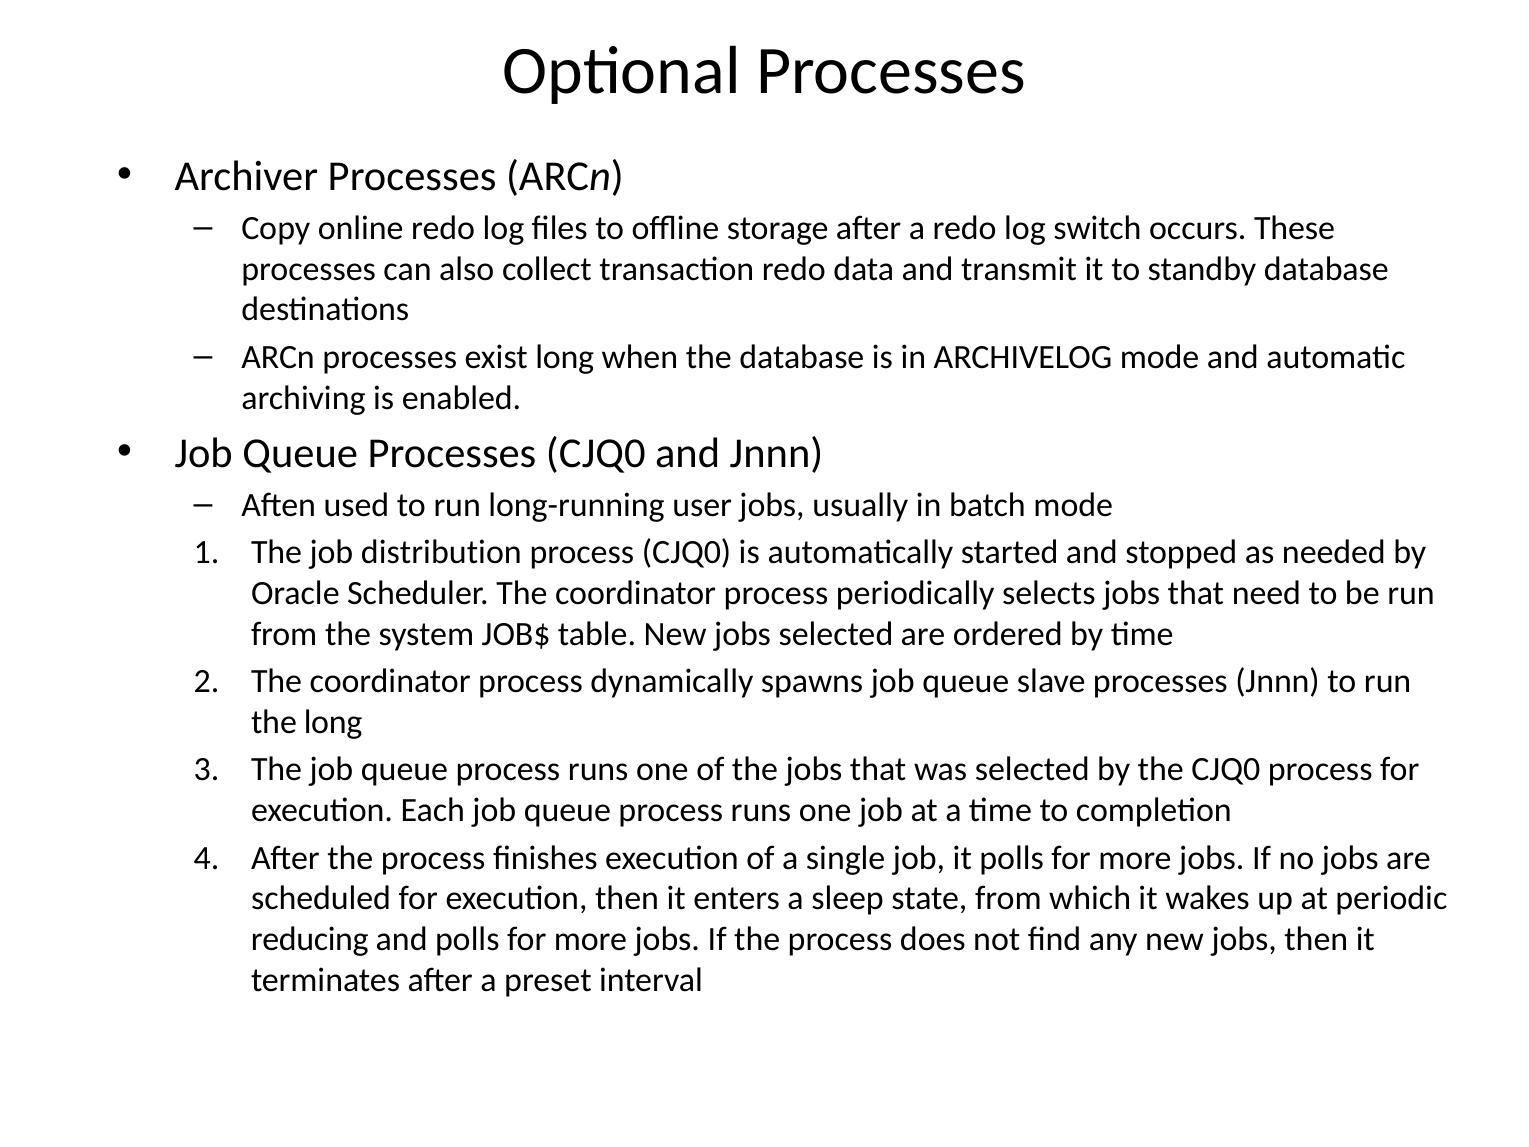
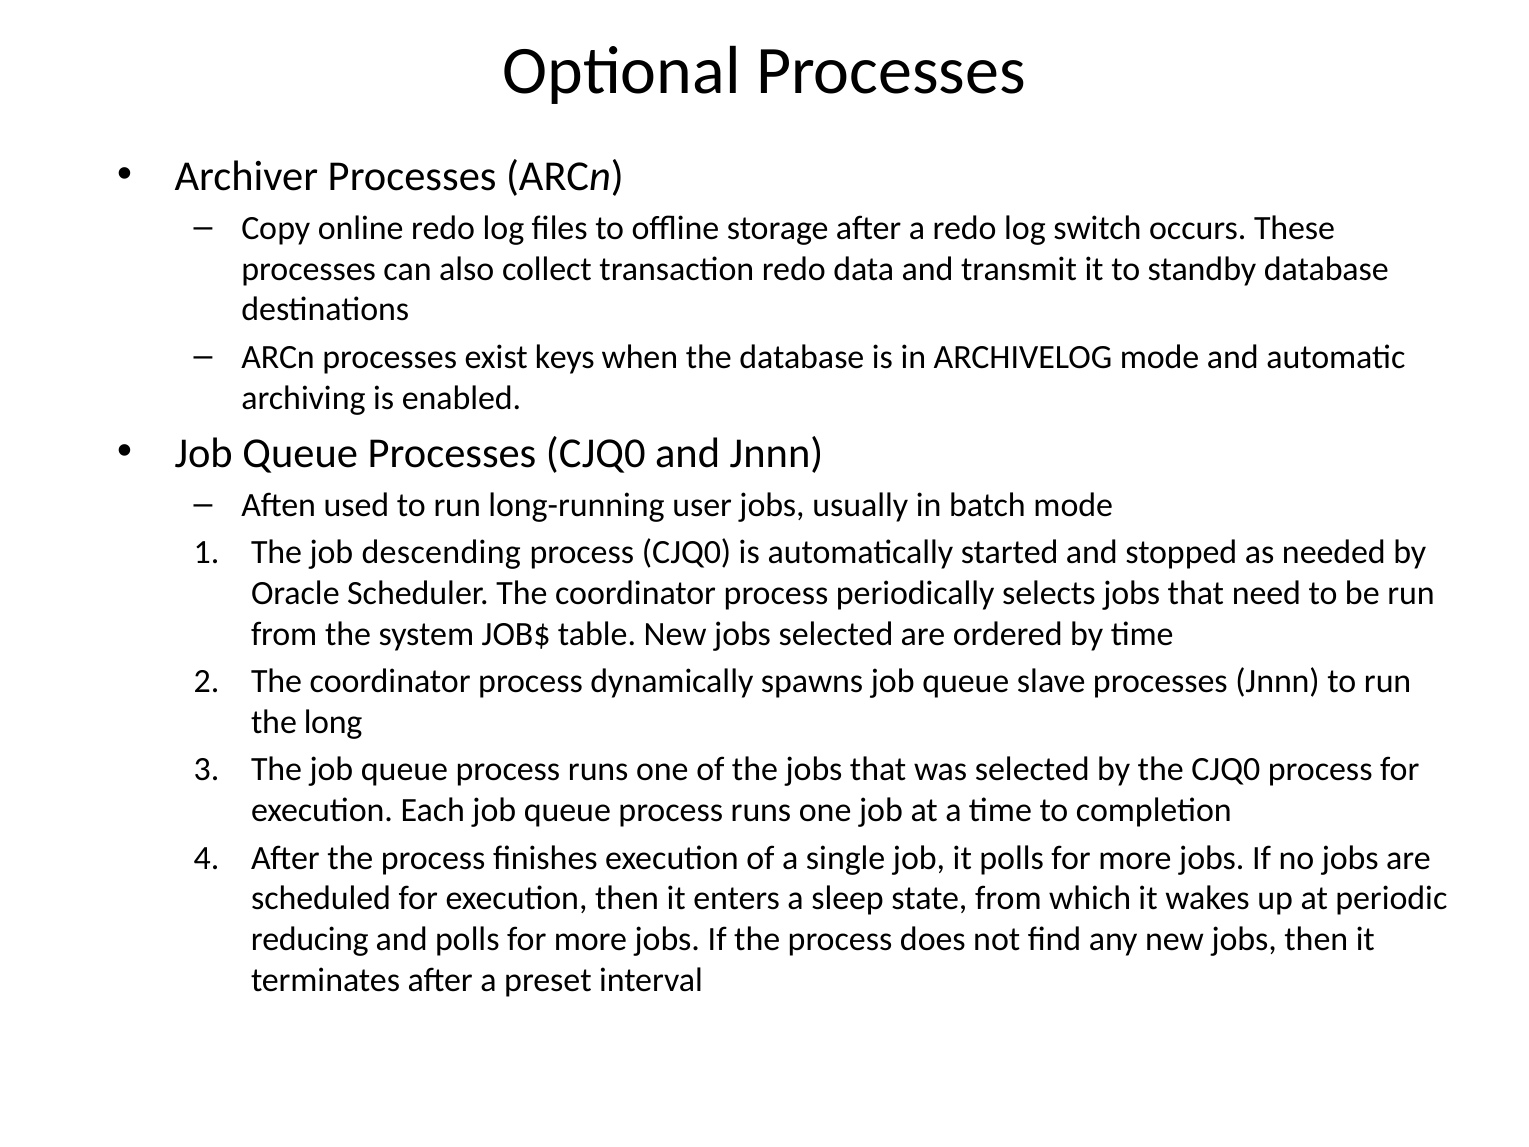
exist long: long -> keys (565, 357)
distribution: distribution -> descending (441, 552)
